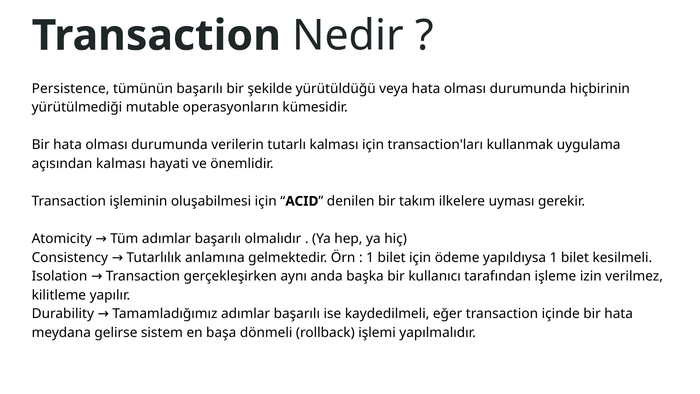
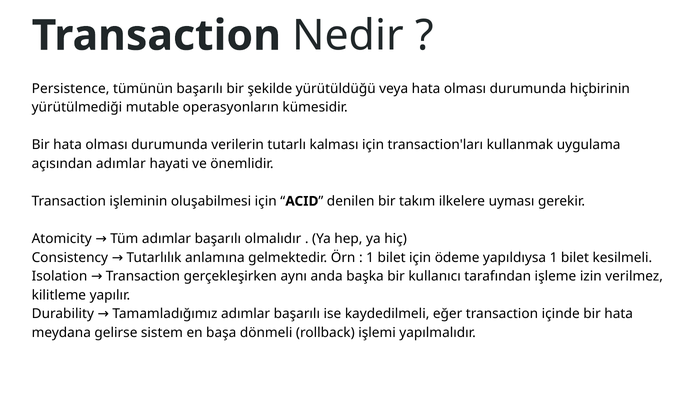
açısından kalması: kalması -> adımlar (121, 164)
